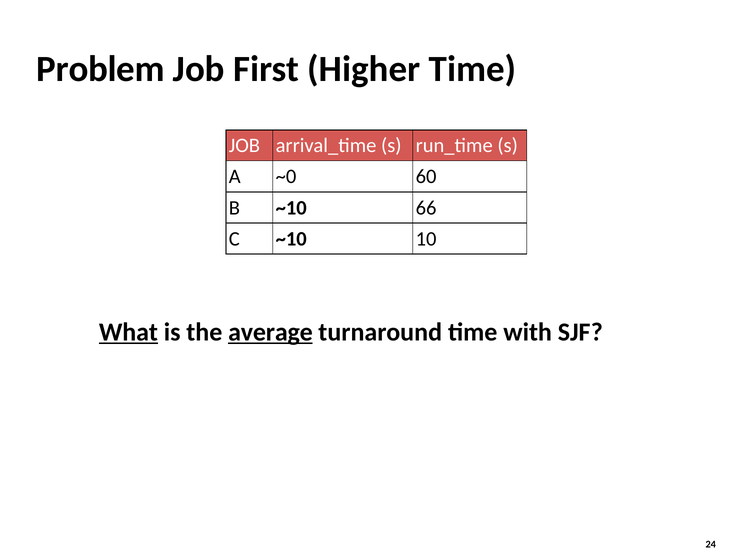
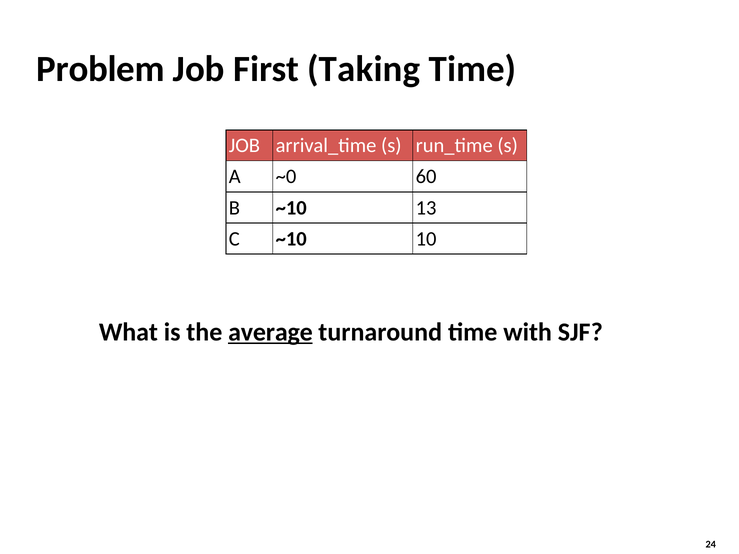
Higher: Higher -> Taking (364, 69)
66: 66 -> 13 (426, 208)
What underline: present -> none (128, 332)
